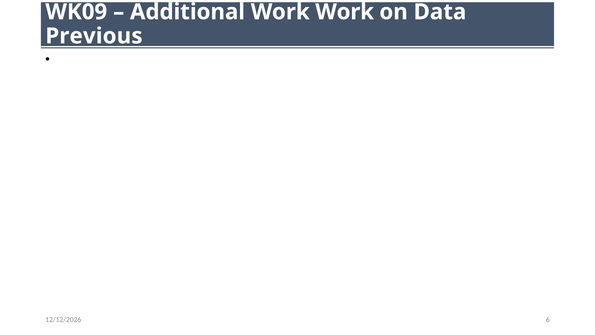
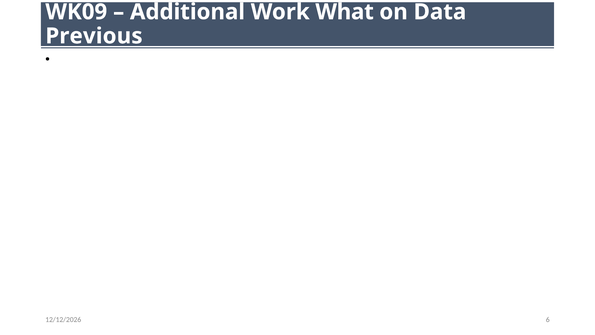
Work Work: Work -> What (345, 12)
